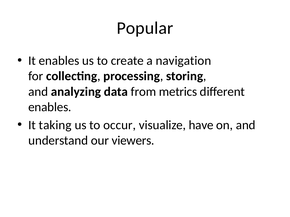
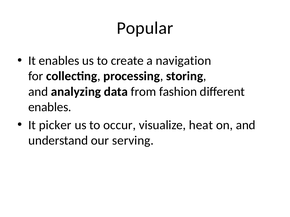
metrics: metrics -> fashion (178, 92)
taking: taking -> picker (55, 125)
have: have -> heat (201, 125)
viewers: viewers -> serving (133, 141)
